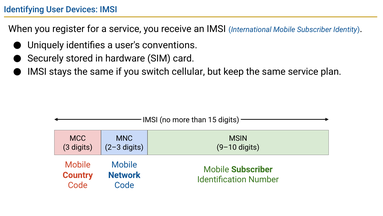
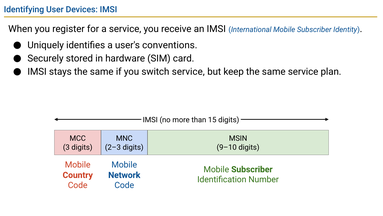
switch cellular: cellular -> service (188, 72)
